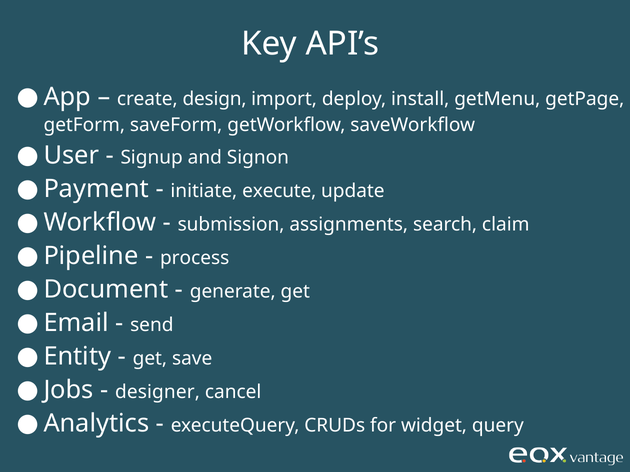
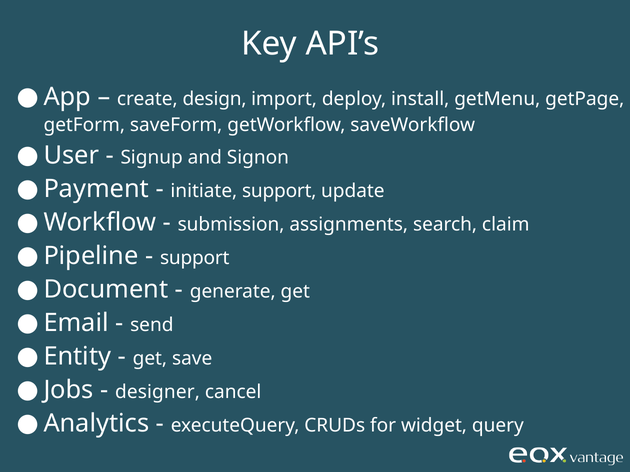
initiate execute: execute -> support (279, 191)
process: process -> support (195, 258)
